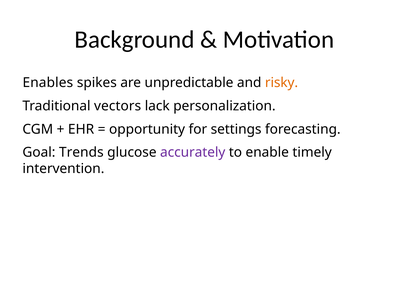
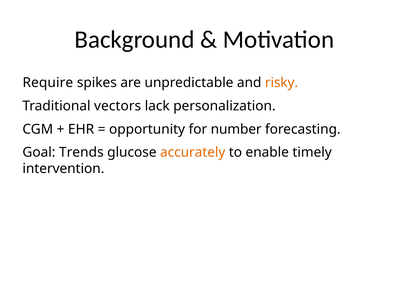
Enables: Enables -> Require (48, 83)
settings: settings -> number (236, 129)
accurately colour: purple -> orange (193, 152)
